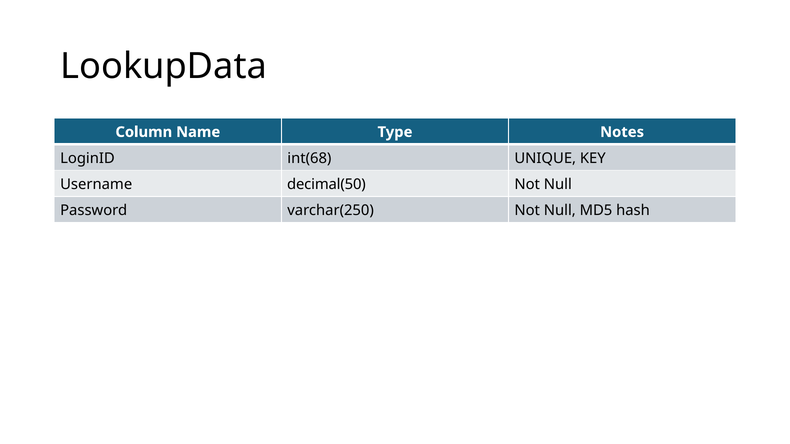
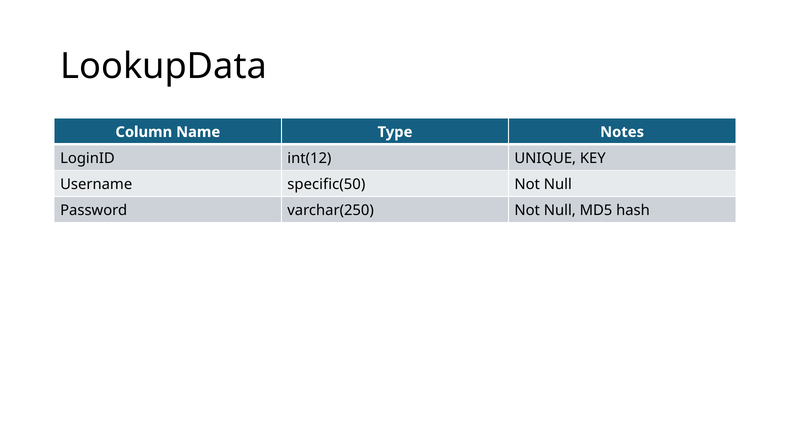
int(68: int(68 -> int(12 (309, 158)
decimal(50: decimal(50 -> specific(50 (326, 184)
